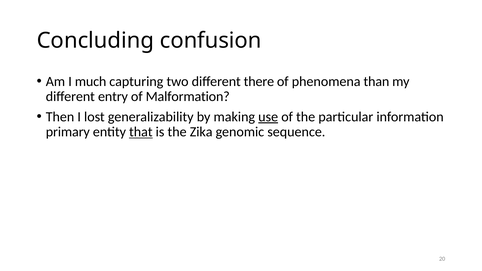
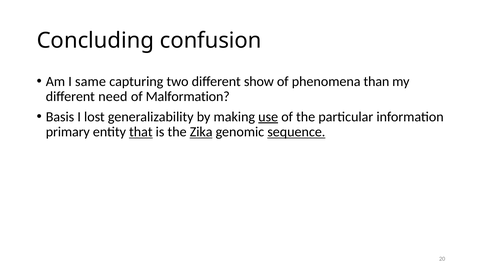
much: much -> same (90, 81)
there: there -> show (259, 81)
entry: entry -> need (113, 97)
Then: Then -> Basis (60, 117)
Zika underline: none -> present (201, 132)
sequence underline: none -> present (296, 132)
